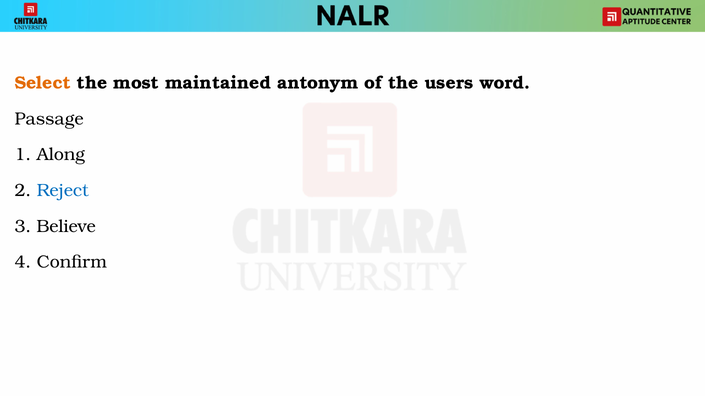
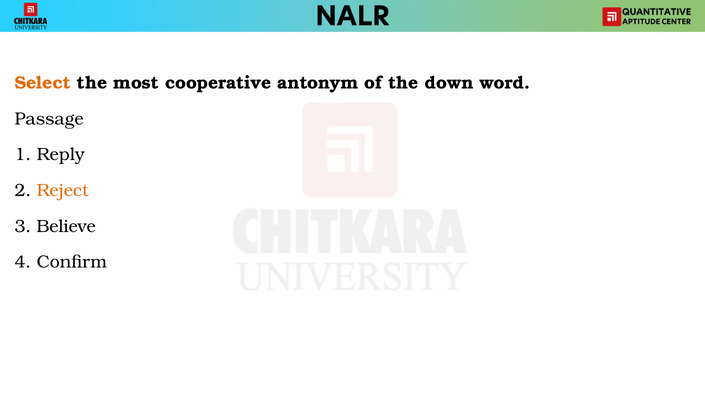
maintained: maintained -> cooperative (218, 83)
users: users -> down (449, 83)
Along: Along -> Reply (61, 155)
Reject colour: blue -> orange (63, 191)
